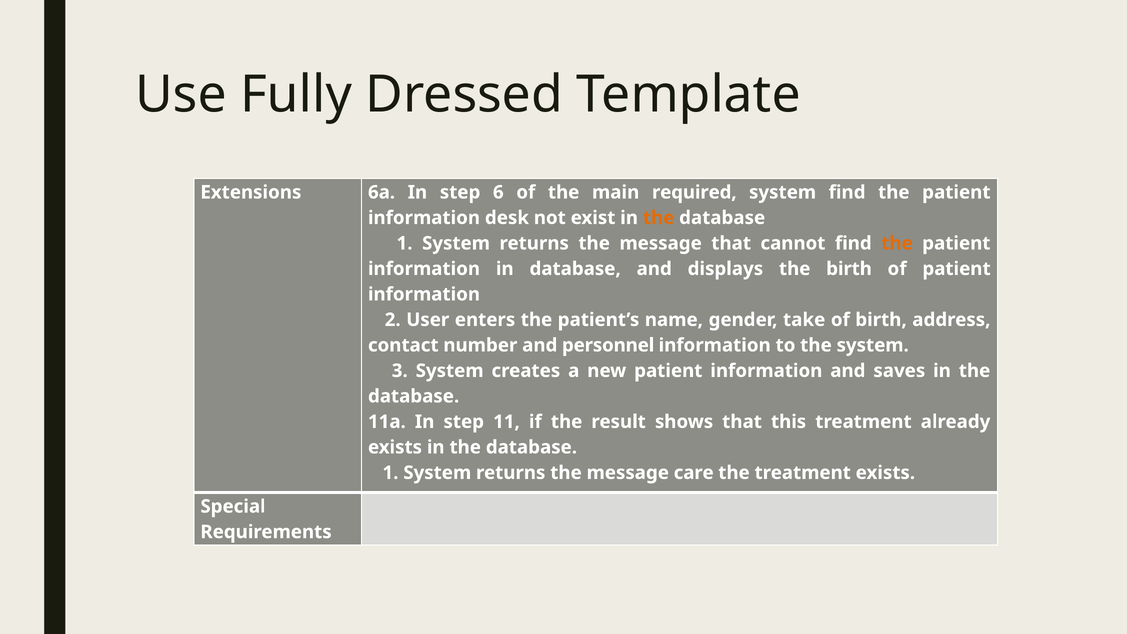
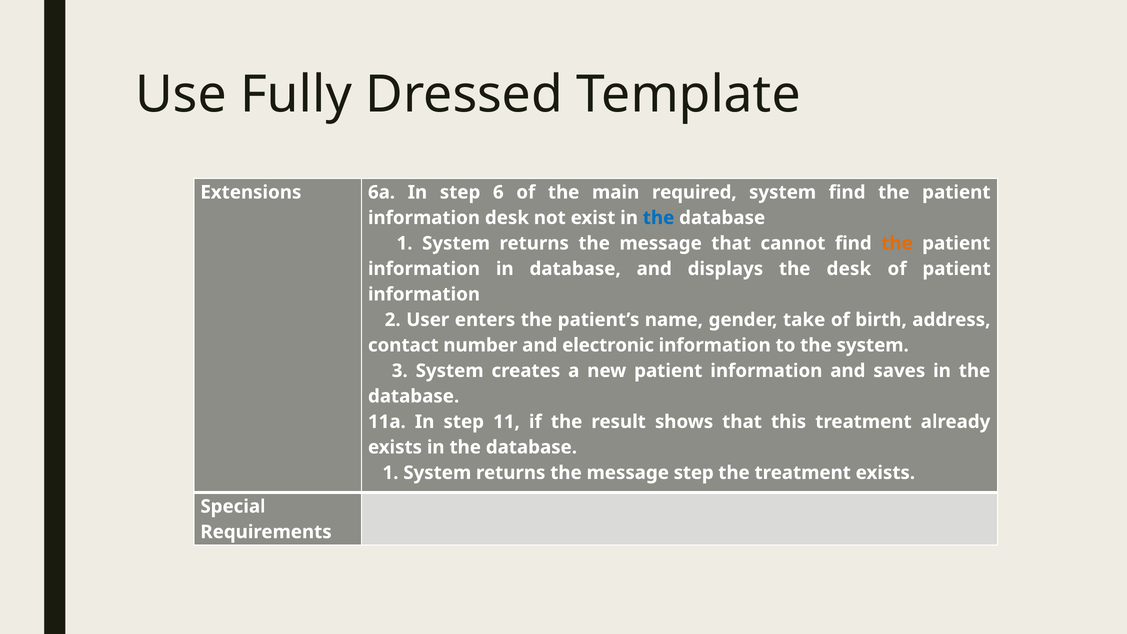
the colour: orange -> blue (659, 218)
the birth: birth -> desk (849, 269)
personnel: personnel -> electronic (608, 345)
message care: care -> step (694, 473)
